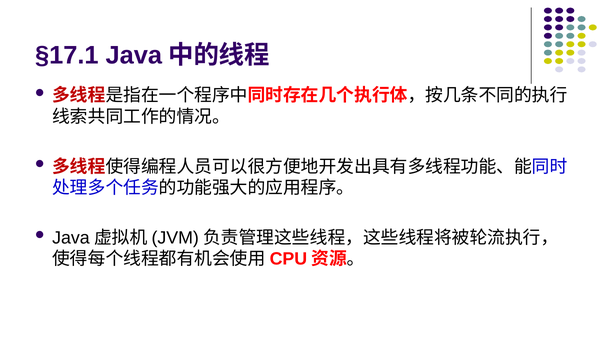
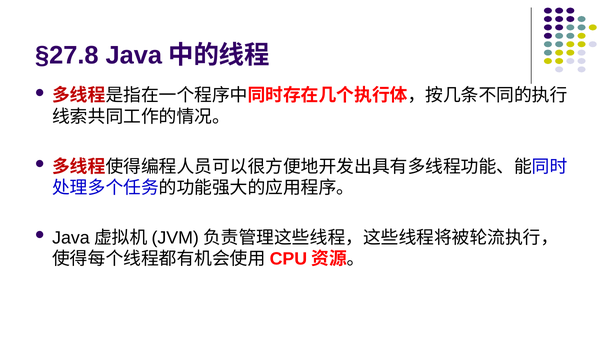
§17.1: §17.1 -> §27.8 (67, 55)
